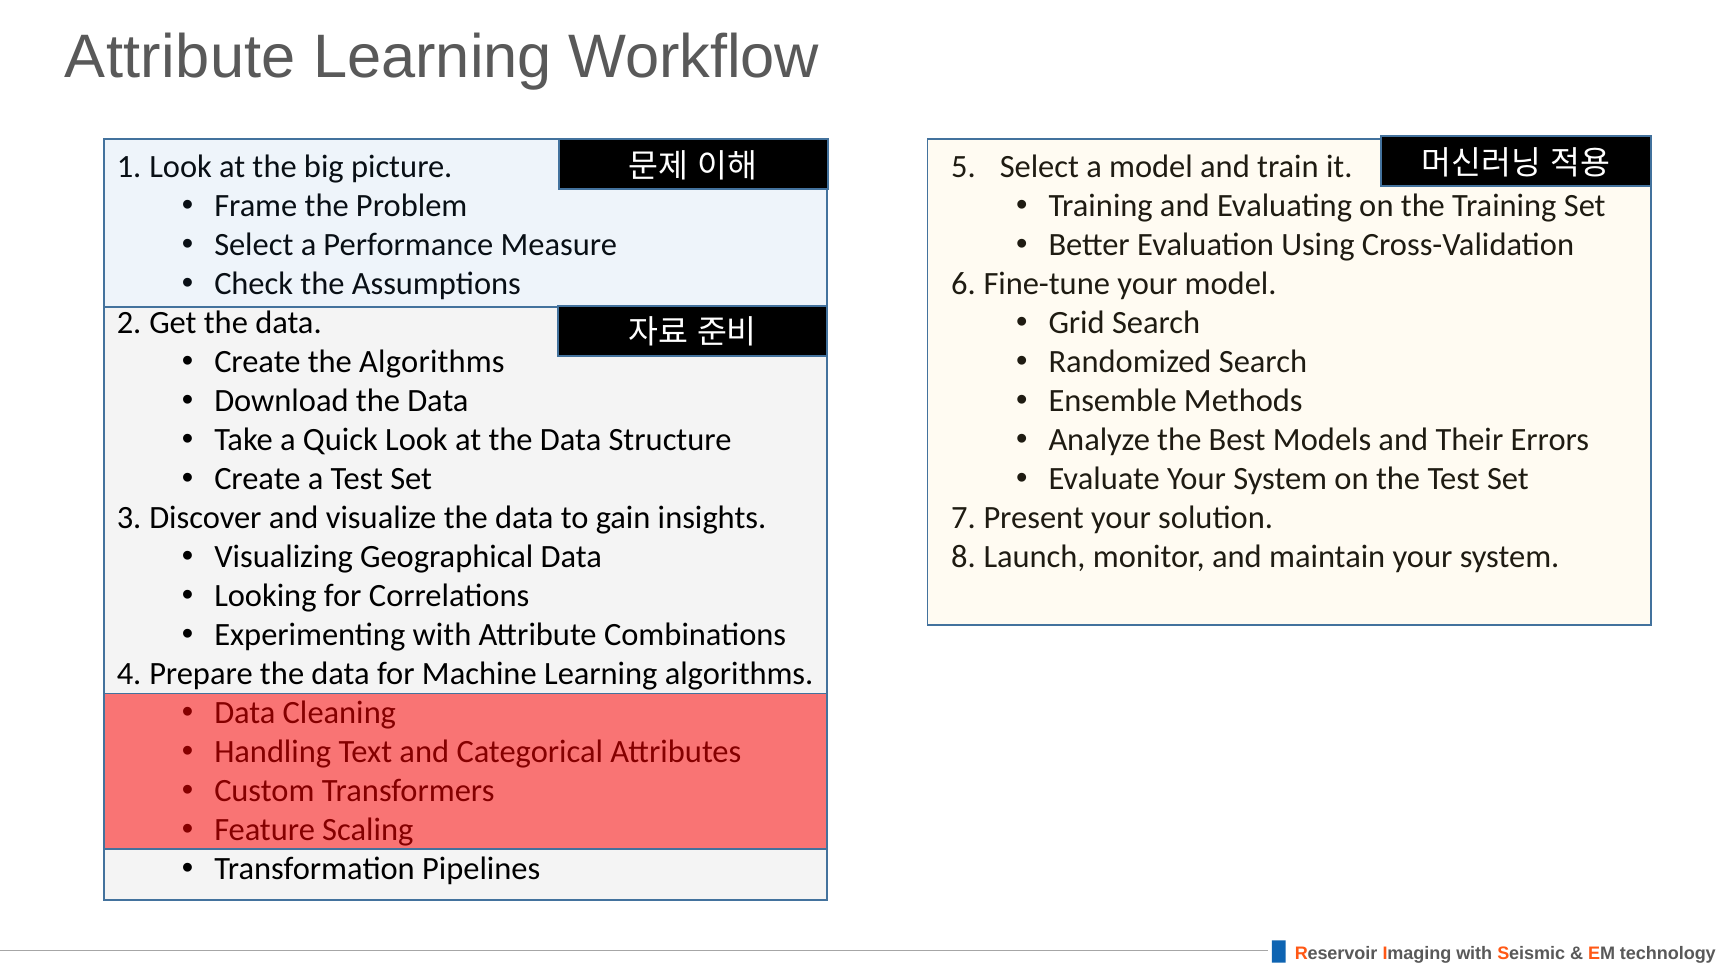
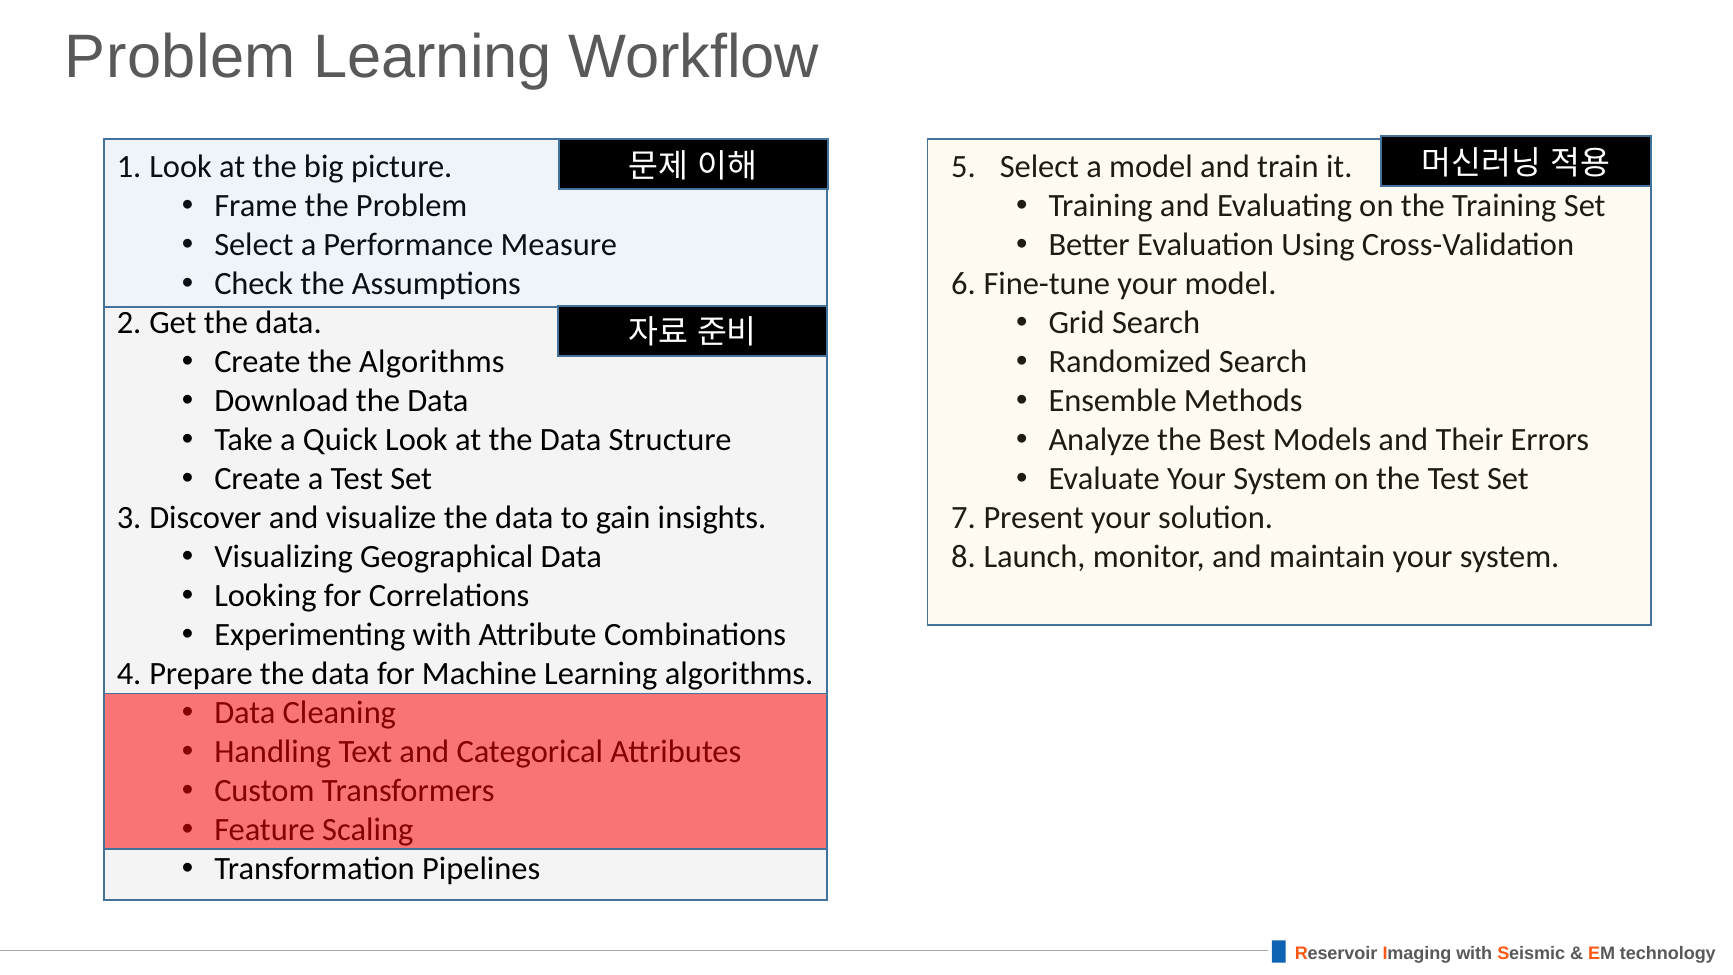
Attribute: Attribute -> Problem (181, 57)
